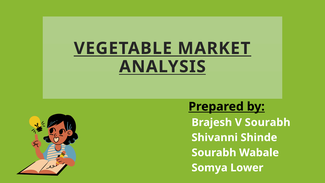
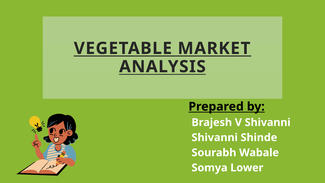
V Sourabh: Sourabh -> Shivanni (268, 122)
